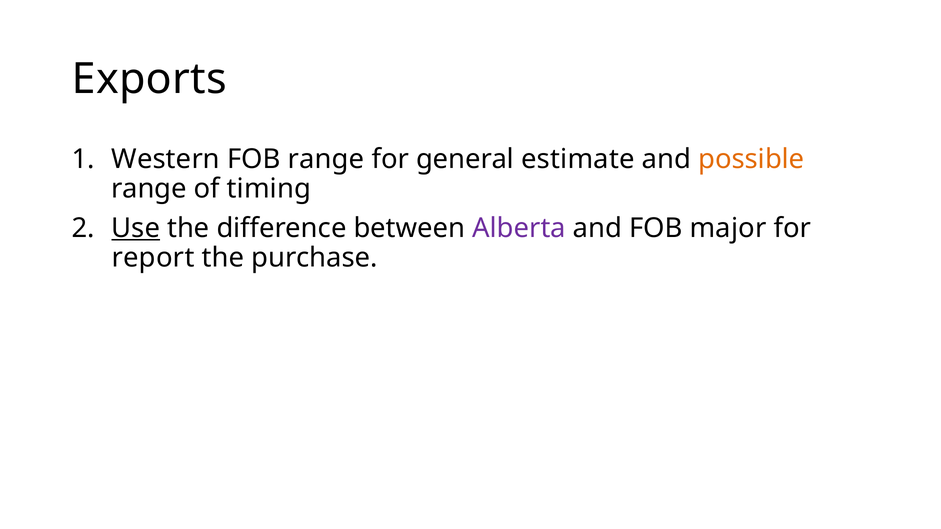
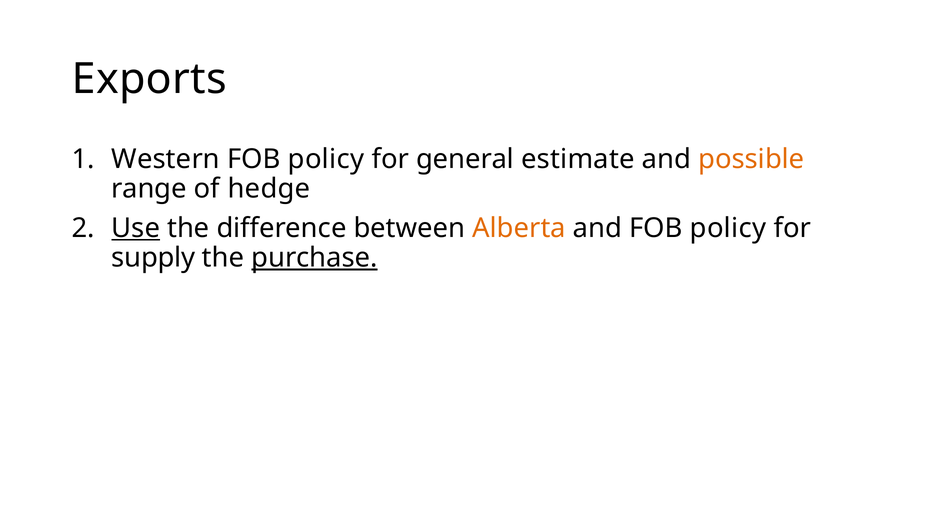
range: range -> policy (326, 159)
timing: timing -> hedge (269, 189)
Alberta colour: purple -> orange (519, 228)
and FOB major: major -> policy (728, 228)
report: report -> supply (153, 258)
purchase underline: none -> present (314, 258)
